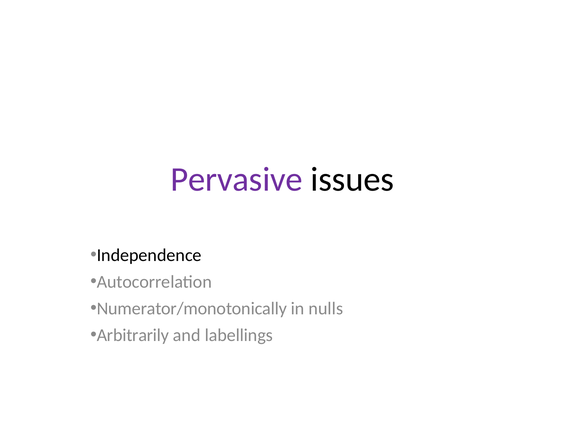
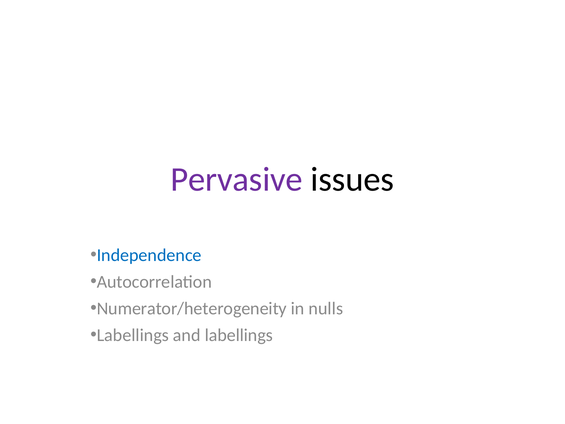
Independence colour: black -> blue (149, 255)
Numerator/monotonically: Numerator/monotonically -> Numerator/heterogeneity (192, 308)
Arbitrarily: Arbitrarily -> Labellings (133, 335)
